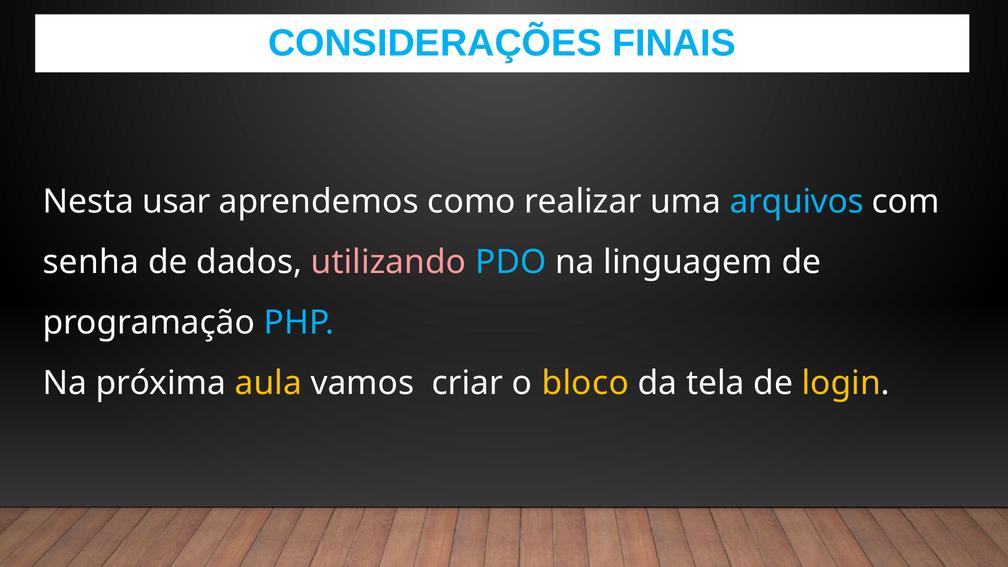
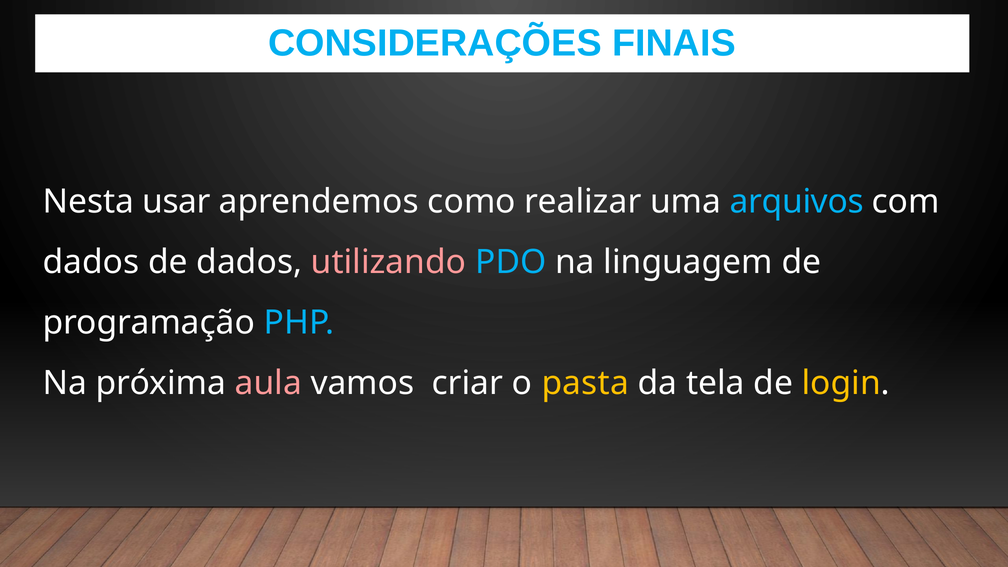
senha: senha -> dados (91, 262)
aula colour: yellow -> pink (268, 383)
bloco: bloco -> pasta (585, 383)
